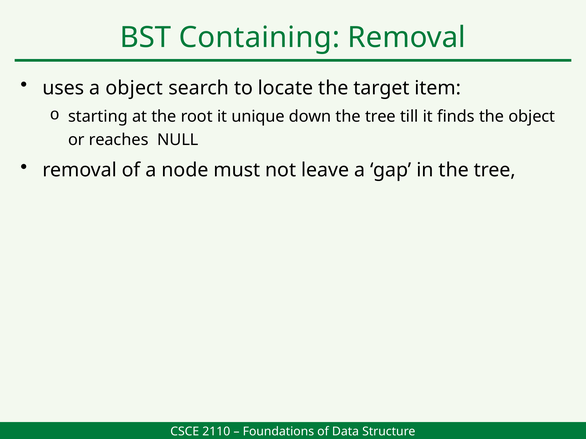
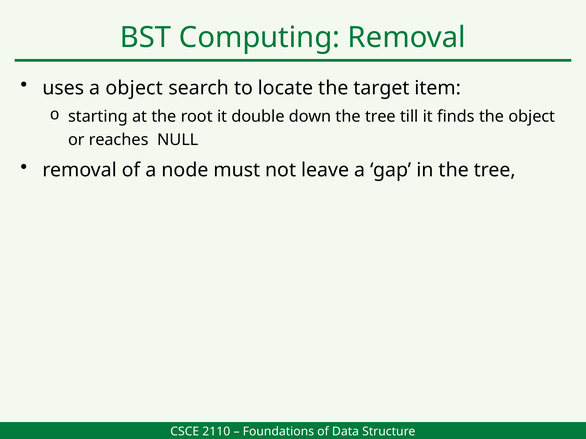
Containing: Containing -> Computing (260, 38)
unique: unique -> double (258, 117)
